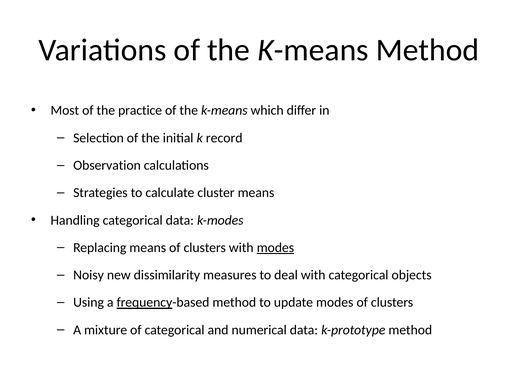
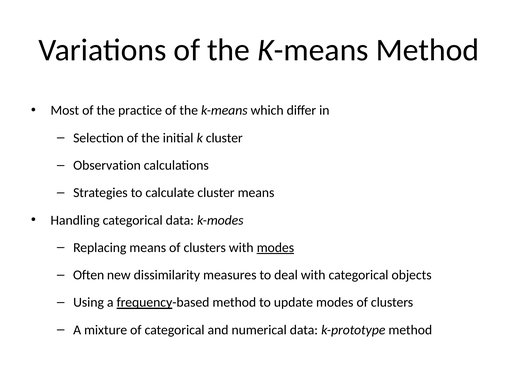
k record: record -> cluster (224, 138)
Noisy: Noisy -> Often (89, 275)
